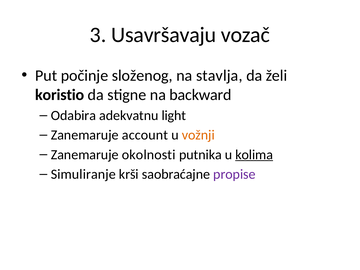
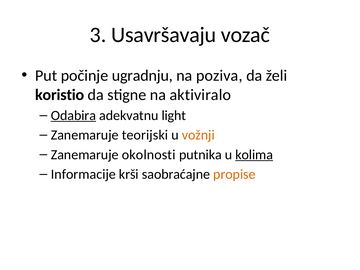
složenog: složenog -> ugradnju (142, 76)
stavlja: stavlja -> poziva (219, 76)
backward: backward -> aktiviralo (200, 95)
Odabira underline: none -> present (73, 115)
account: account -> teorijski (145, 135)
Simuliranje: Simuliranje -> Informacije (83, 174)
propise colour: purple -> orange (234, 174)
